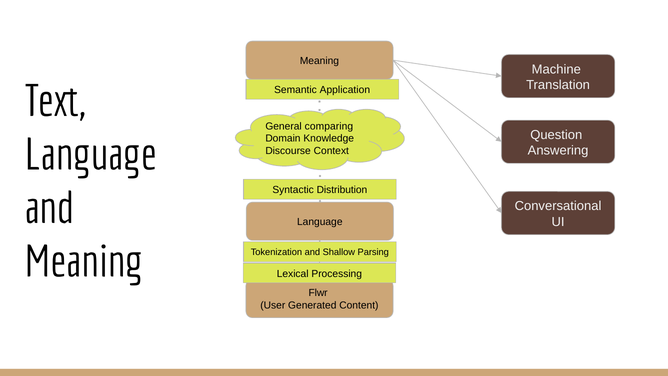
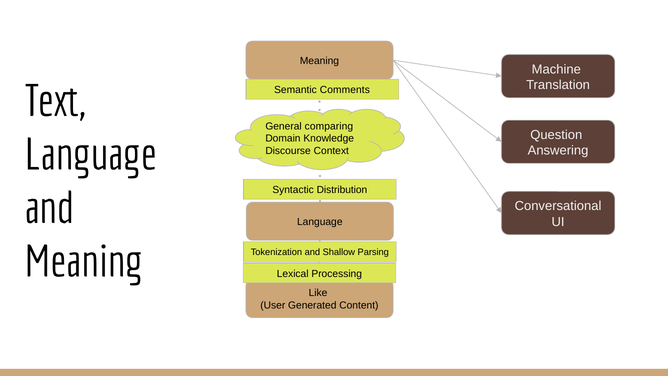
Application: Application -> Comments (345, 90)
Flwr: Flwr -> Like (318, 293)
